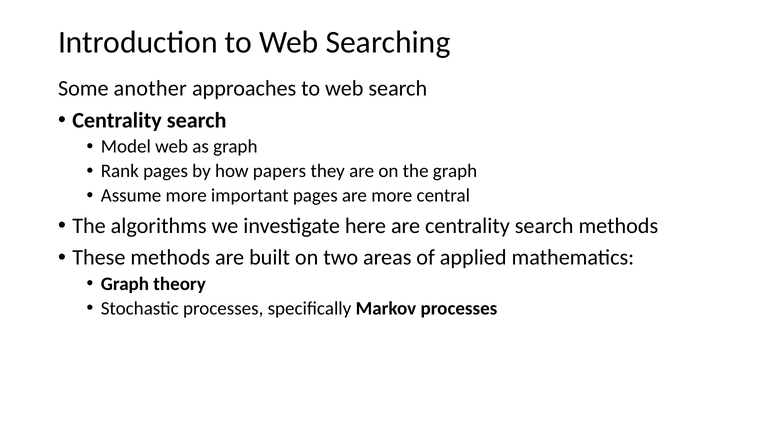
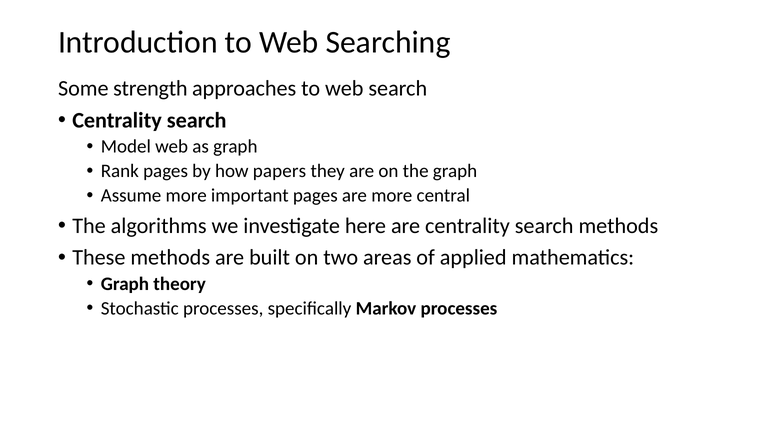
another: another -> strength (150, 89)
